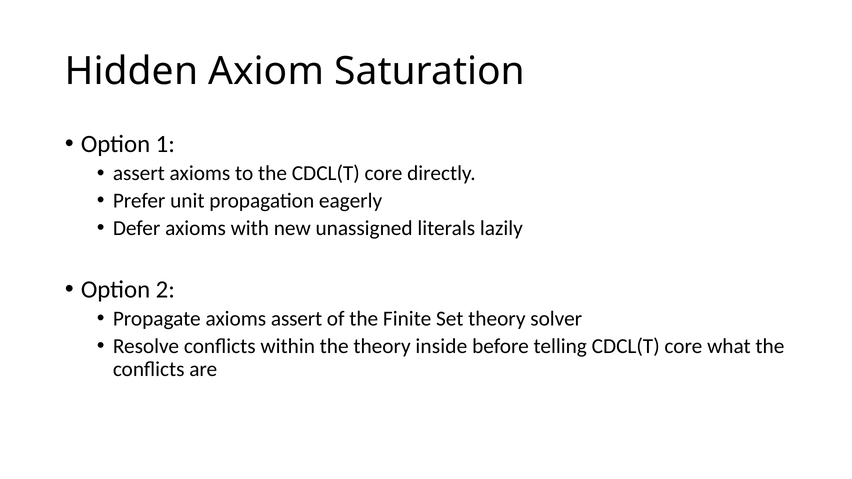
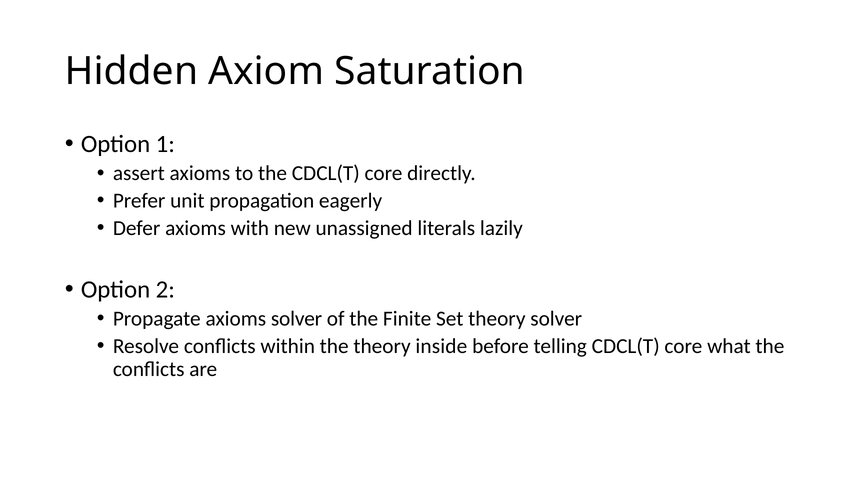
axioms assert: assert -> solver (297, 319)
